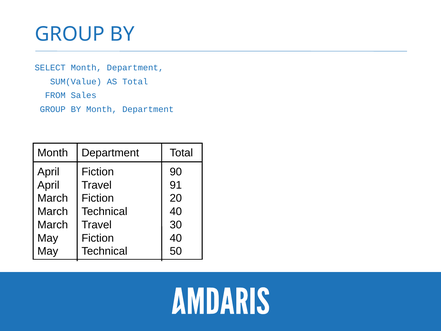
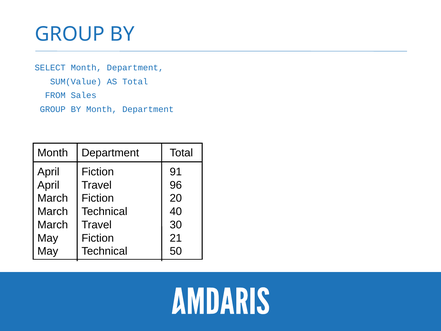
90: 90 -> 91 (176, 172)
91: 91 -> 96 (176, 185)
Fiction 40: 40 -> 21 (176, 238)
